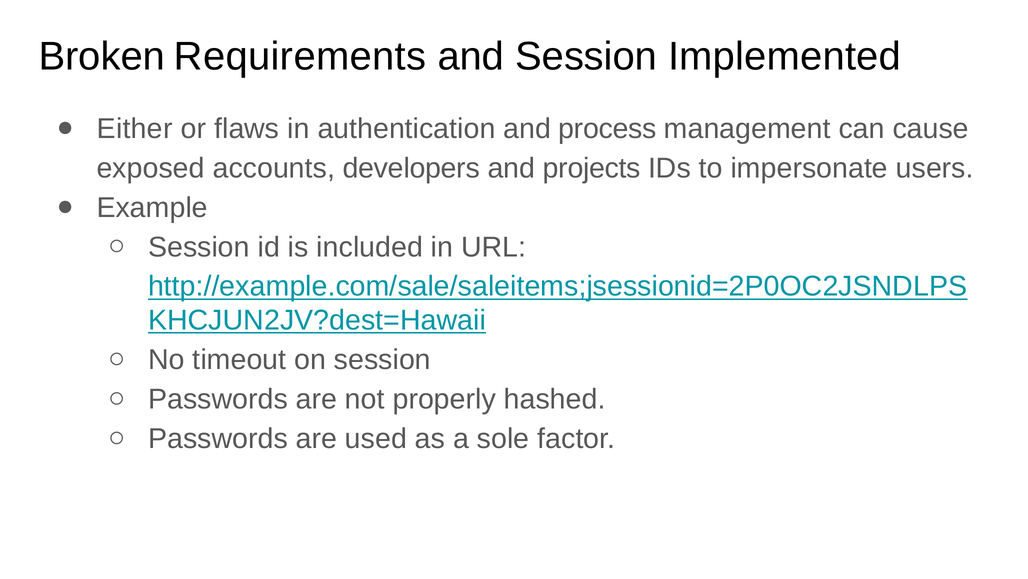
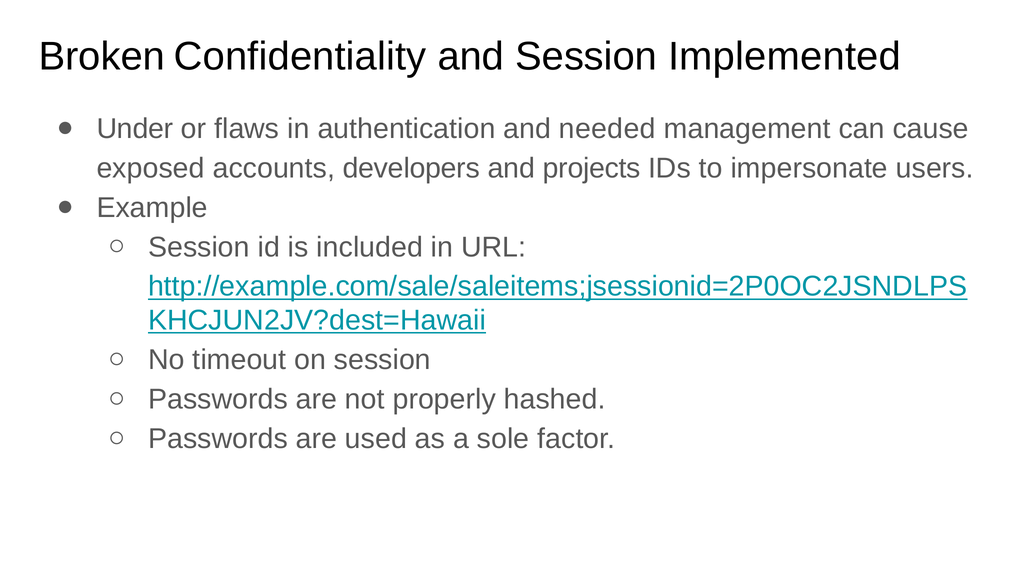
Requirements: Requirements -> Confidentiality (300, 56)
Either: Either -> Under (135, 129)
process: process -> needed (607, 129)
